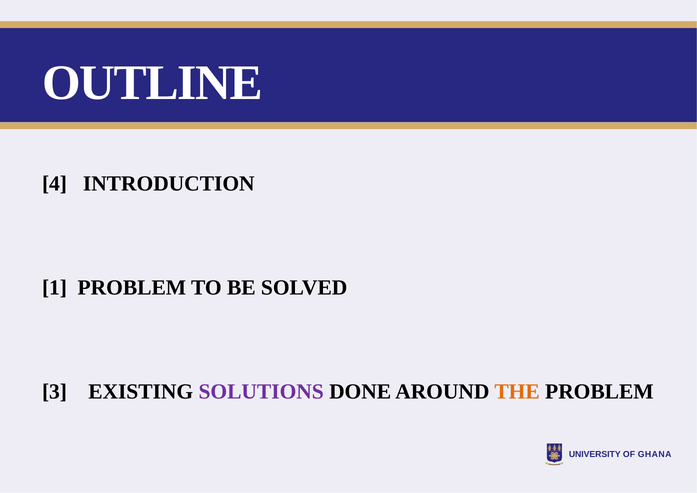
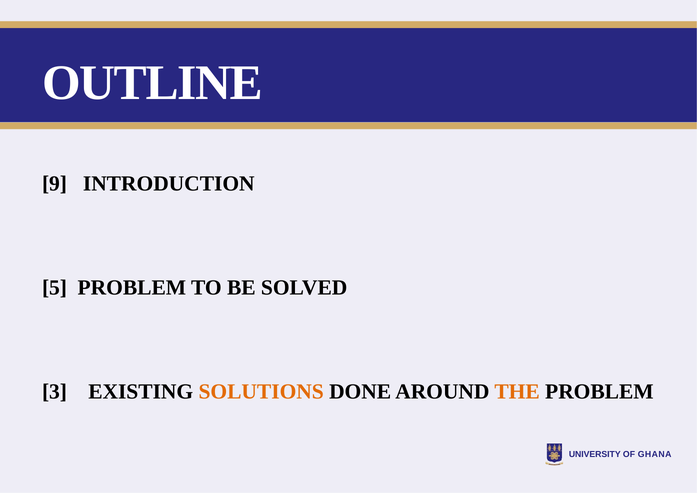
4: 4 -> 9 (54, 184)
1: 1 -> 5 (54, 288)
SOLUTIONS colour: purple -> orange (261, 392)
